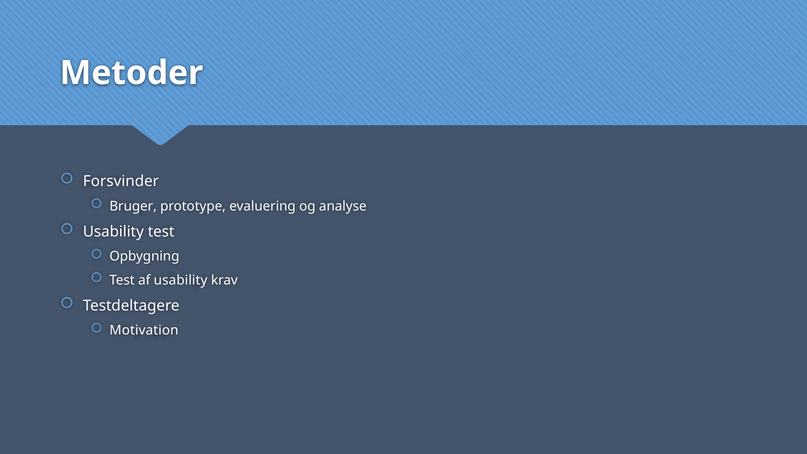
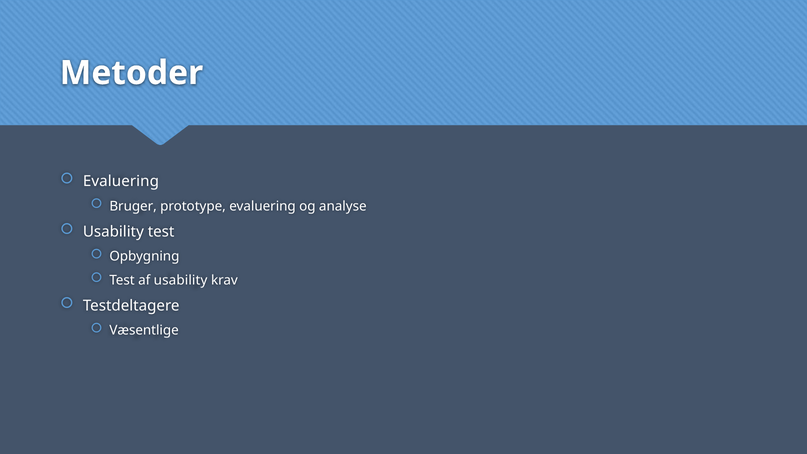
Forsvinder: Forsvinder -> Evaluering (121, 181)
Motivation: Motivation -> Væsentlige (144, 330)
